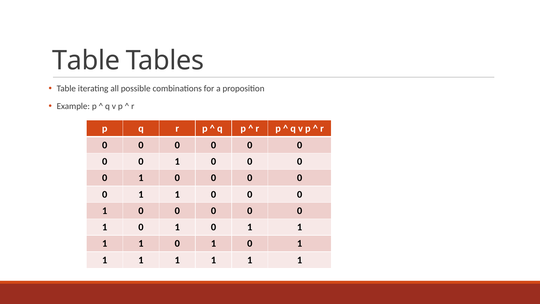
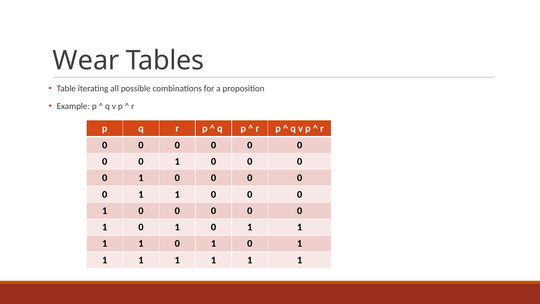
Table: Table -> Wear (86, 60)
